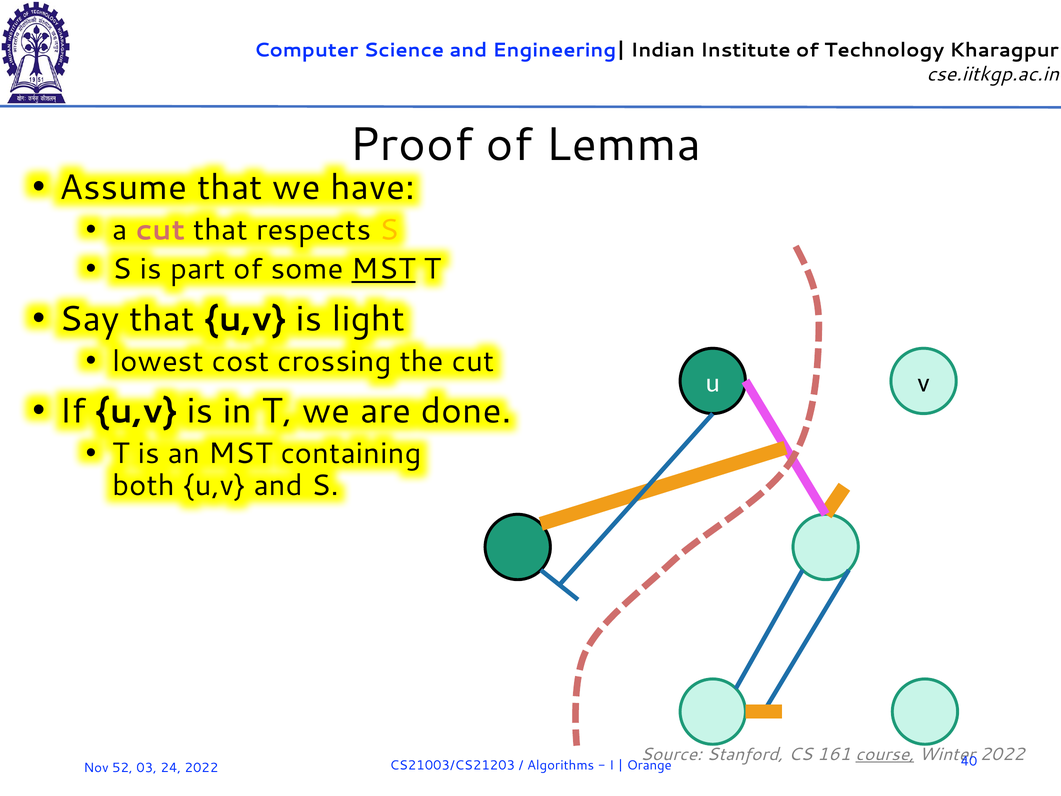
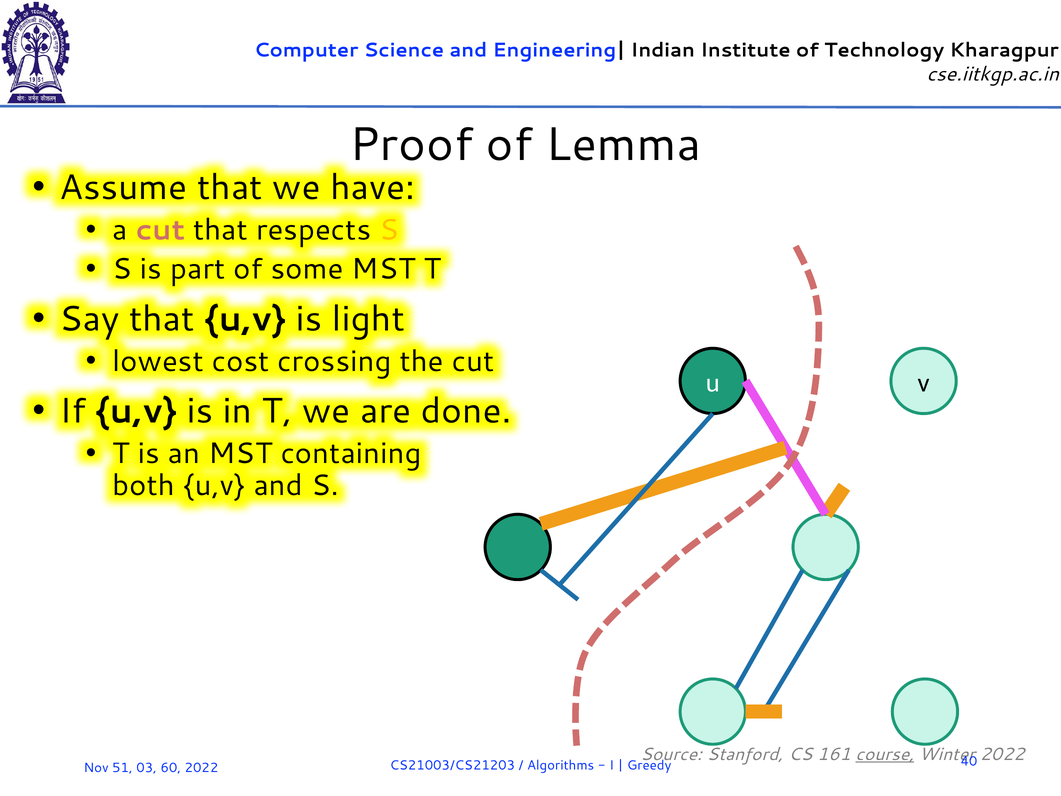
MST underline: present -> none (384, 269)
52: 52 -> 51 (122, 767)
24: 24 -> 60 (171, 767)
Orange: Orange -> Greedy (649, 765)
